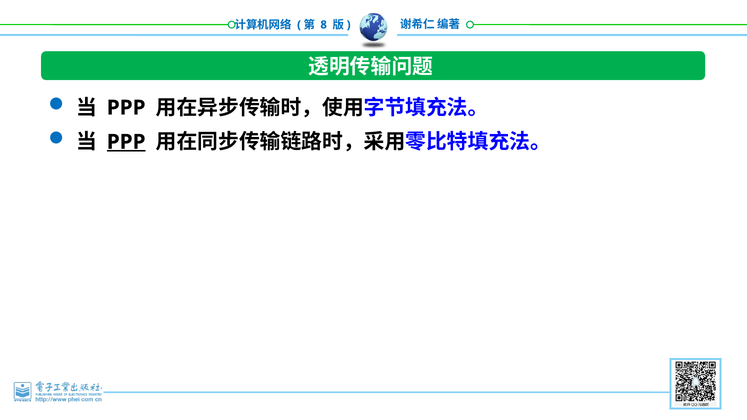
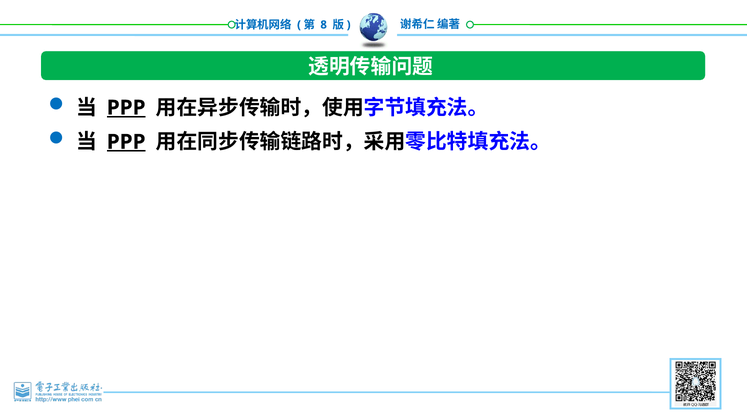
PPP underline: none -> present (126, 108)
